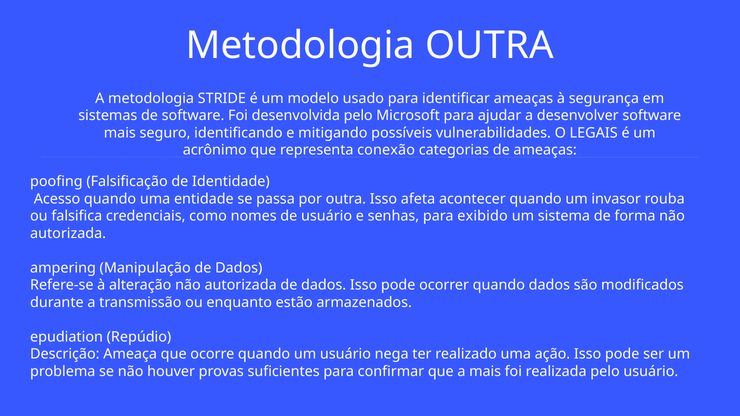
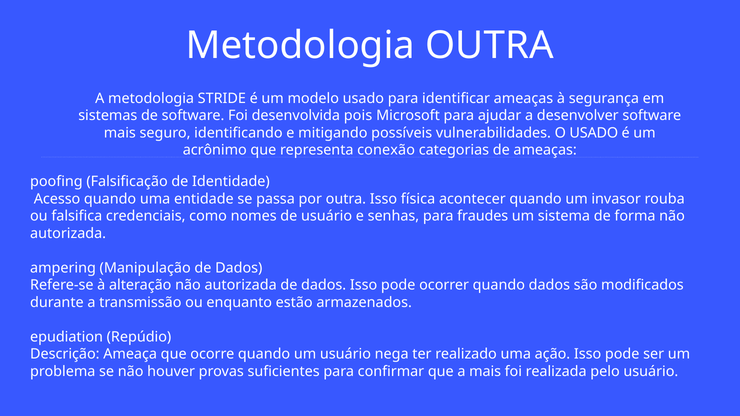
desenvolvida pelo: pelo -> pois (358, 116)
O LEGAIS: LEGAIS -> USADO (594, 133)
afeta: afeta -> física (418, 199)
exibido: exibido -> fraudes (483, 216)
